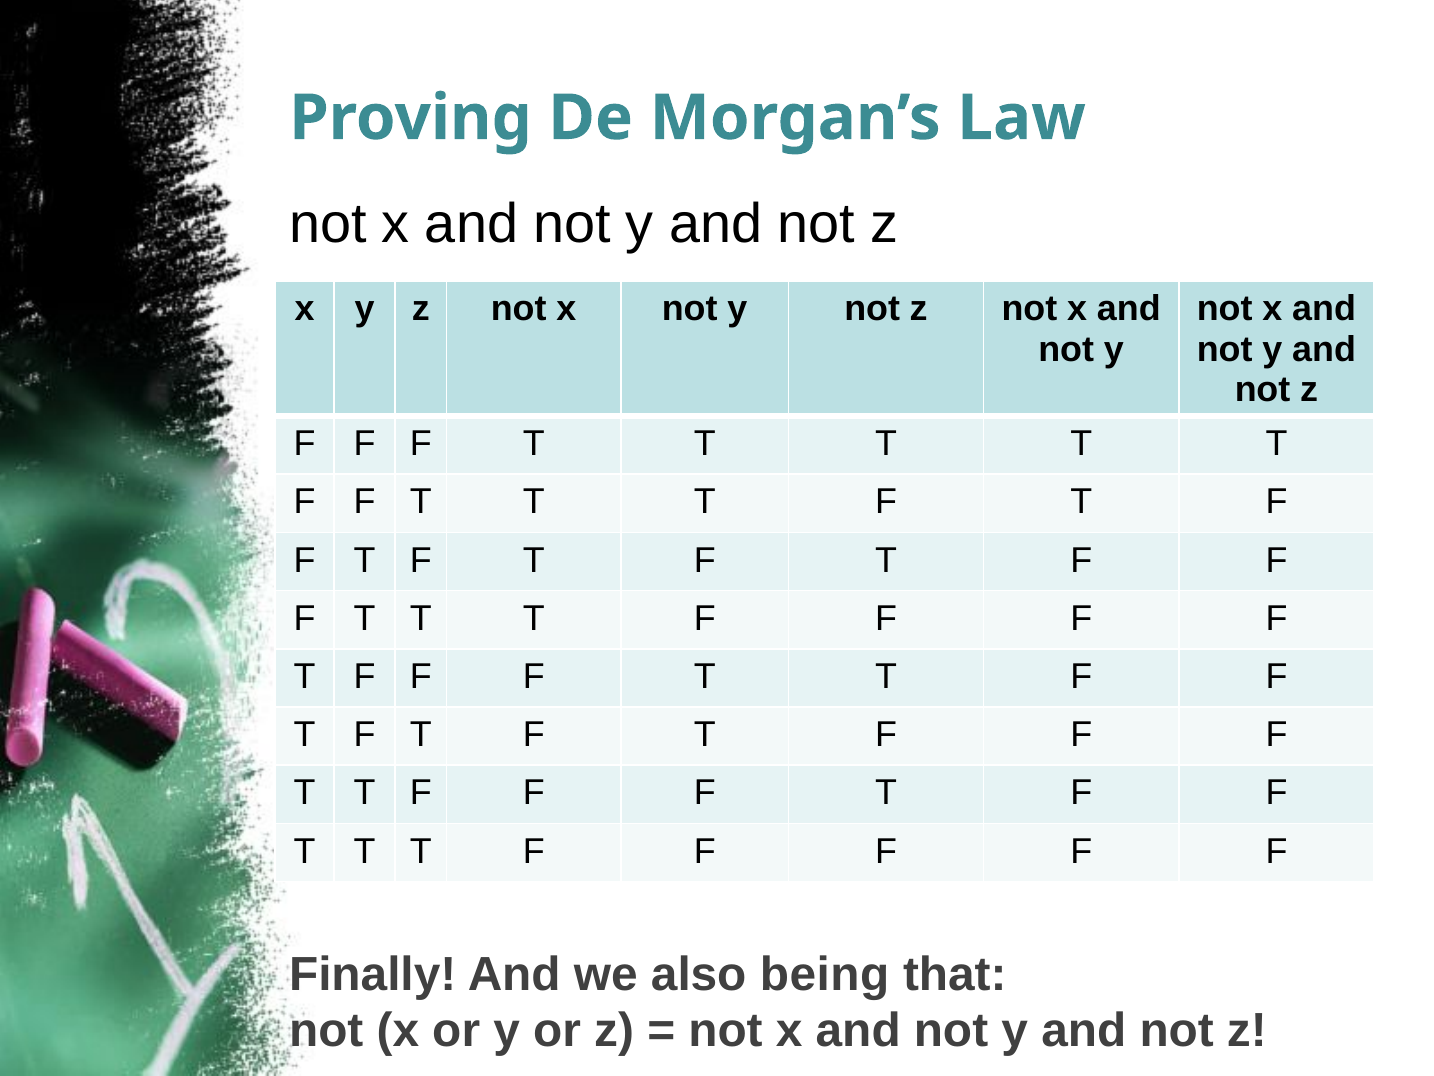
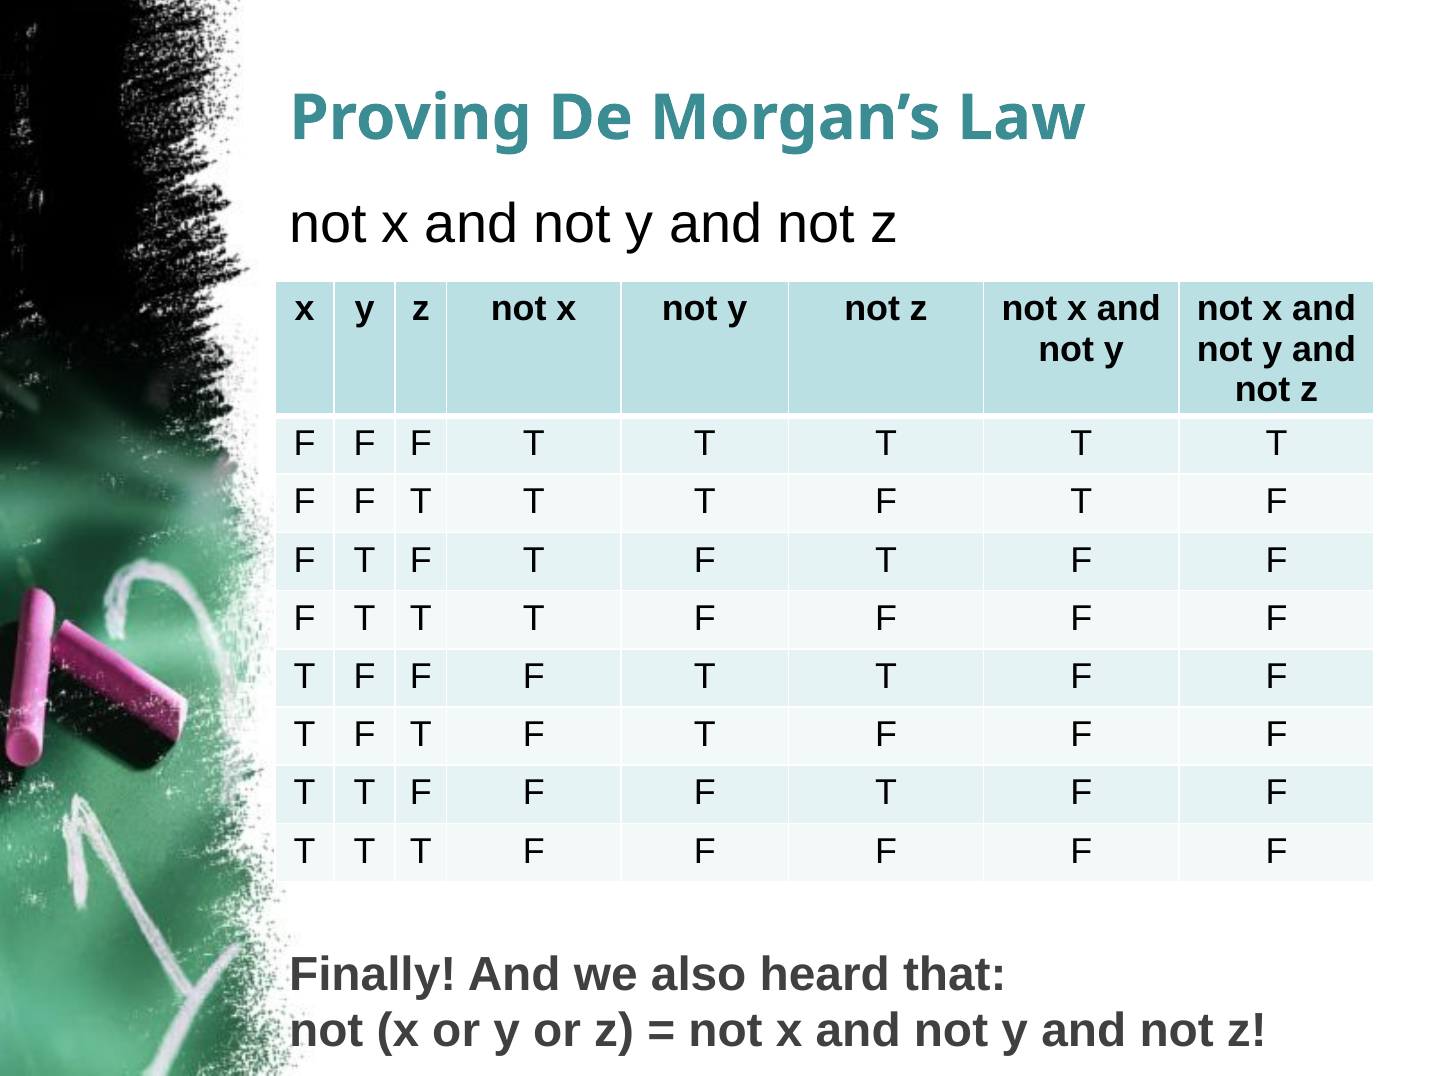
being: being -> heard (825, 975)
